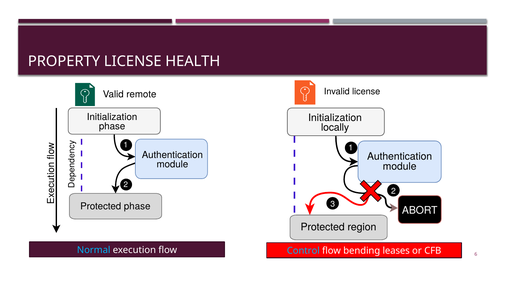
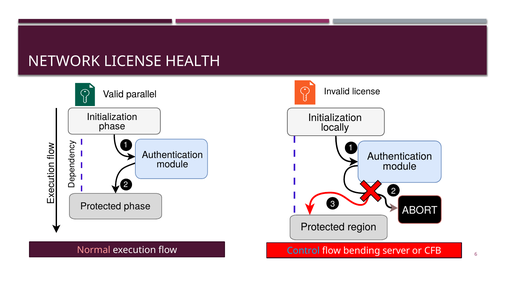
PROPERTY: PROPERTY -> NETWORK (64, 61)
remote: remote -> parallel (141, 94)
Normal colour: light blue -> pink (94, 250)
leases: leases -> server (396, 251)
